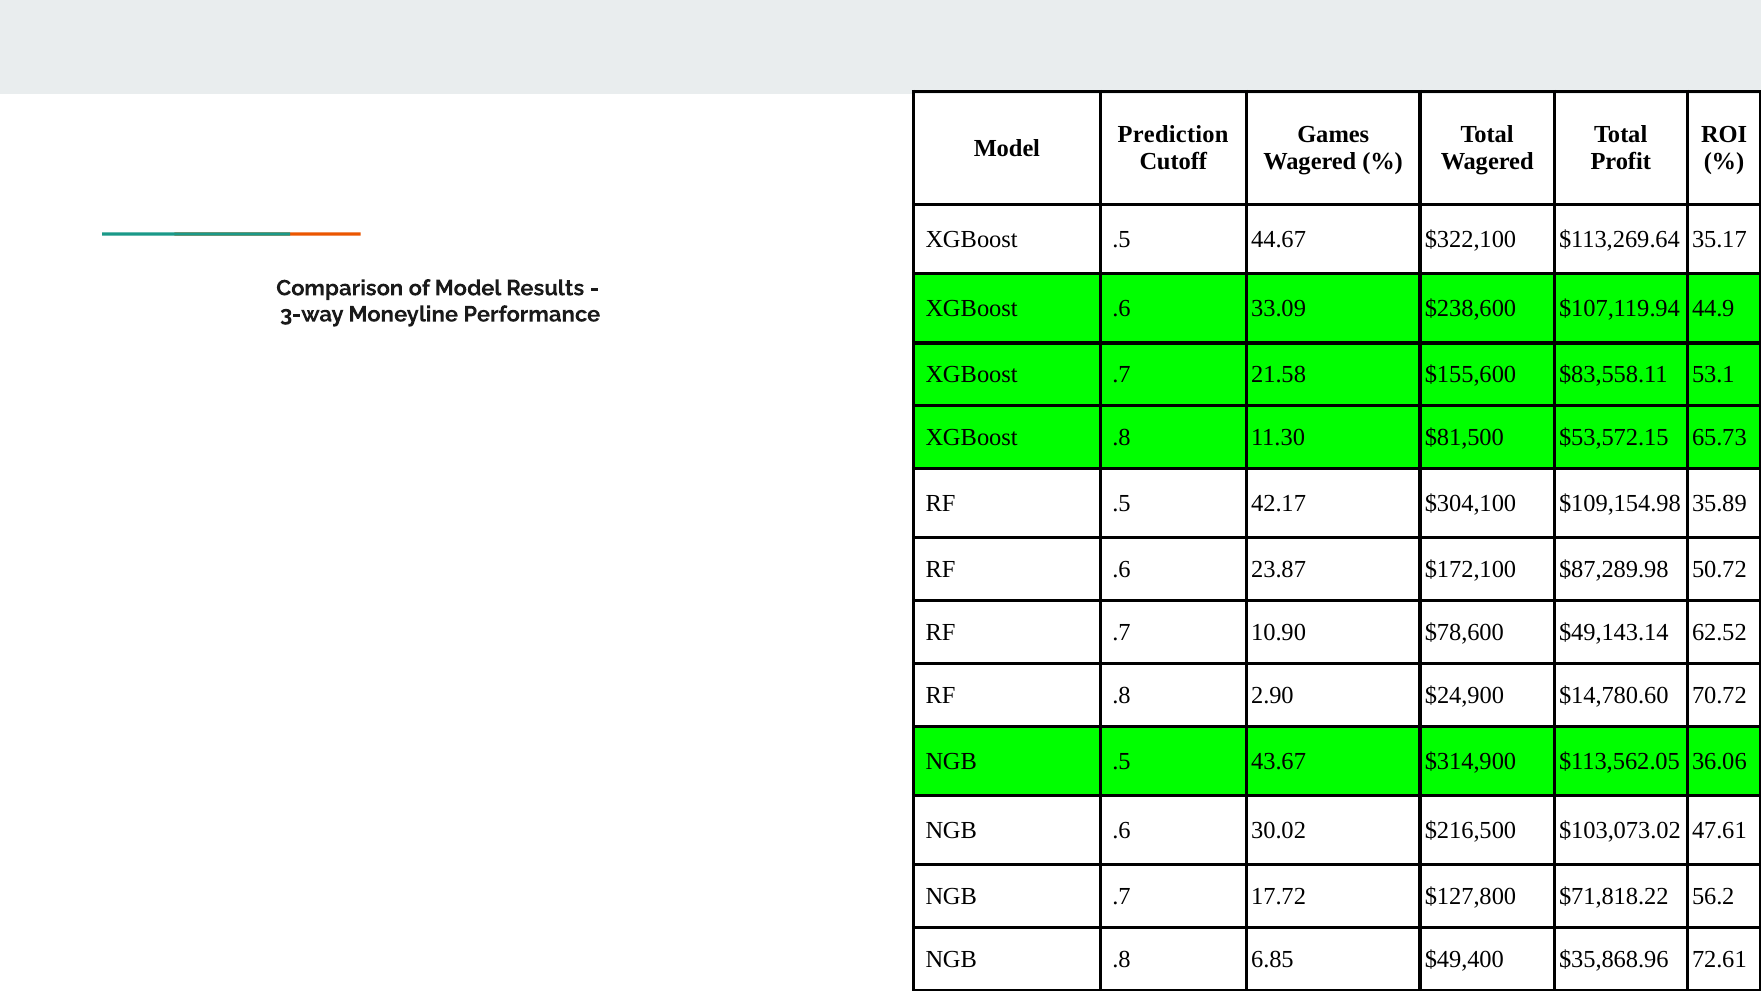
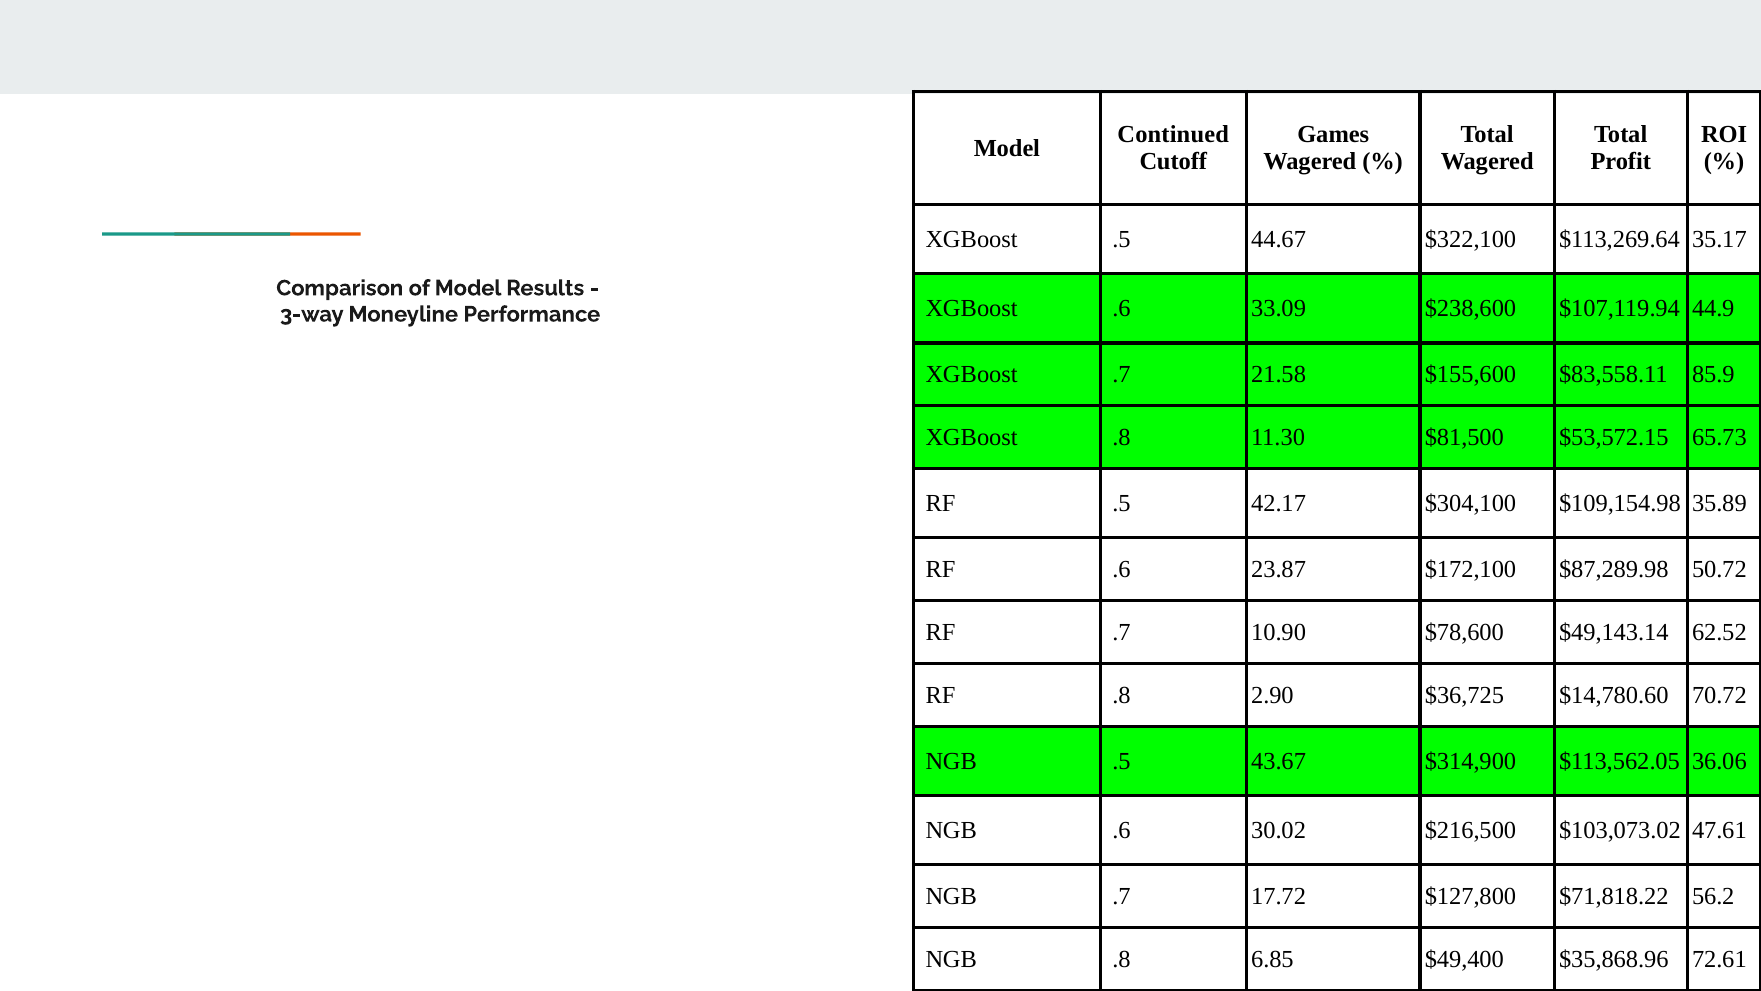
Prediction: Prediction -> Continued (1173, 135)
53.1: 53.1 -> 85.9 (1713, 374)
$24,900: $24,900 -> $36,725 (1464, 695)
